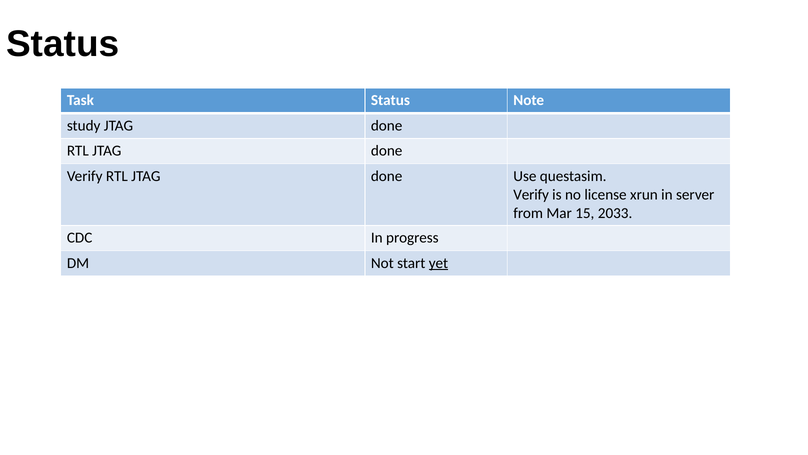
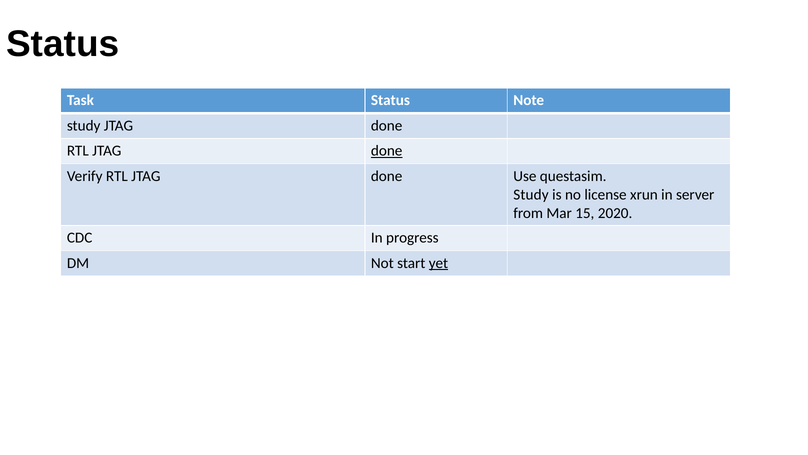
done underline: none -> present (387, 151)
Verify: Verify -> Study (531, 195)
2033: 2033 -> 2020 (615, 213)
